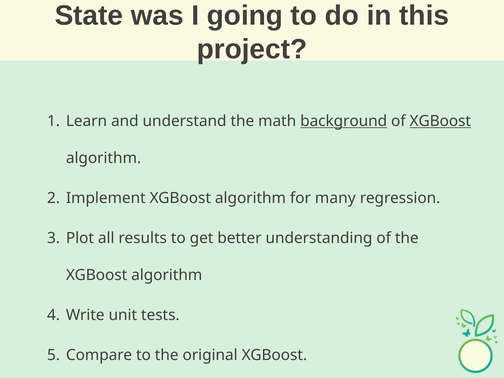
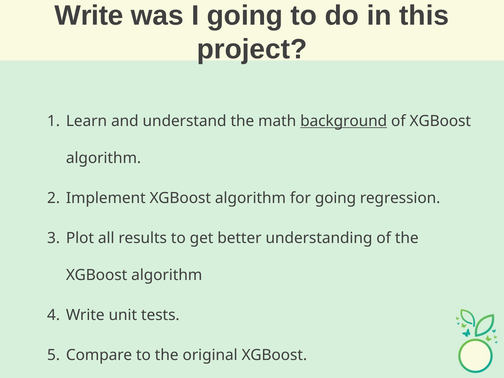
State: State -> Write (89, 16)
XGBoost underline: present -> none (440, 121)
for many: many -> going (335, 198)
